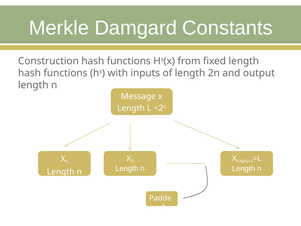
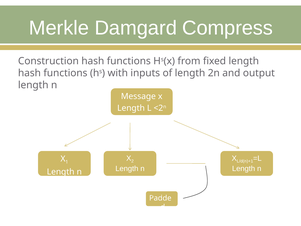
Constants: Constants -> Compress (228, 28)
